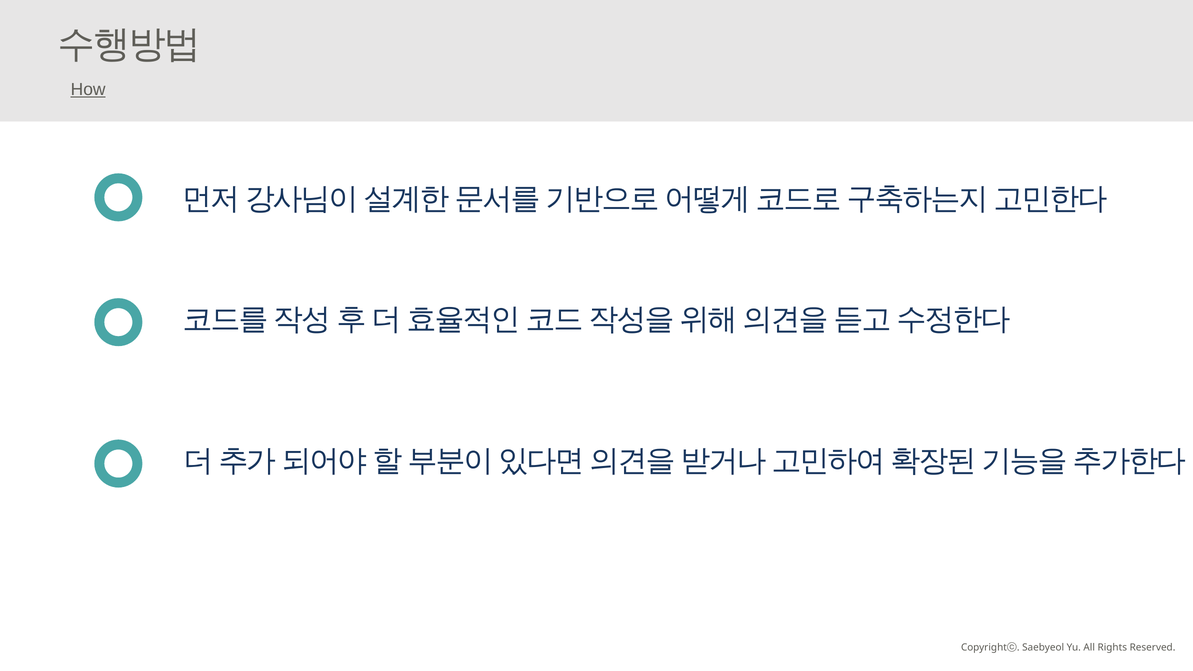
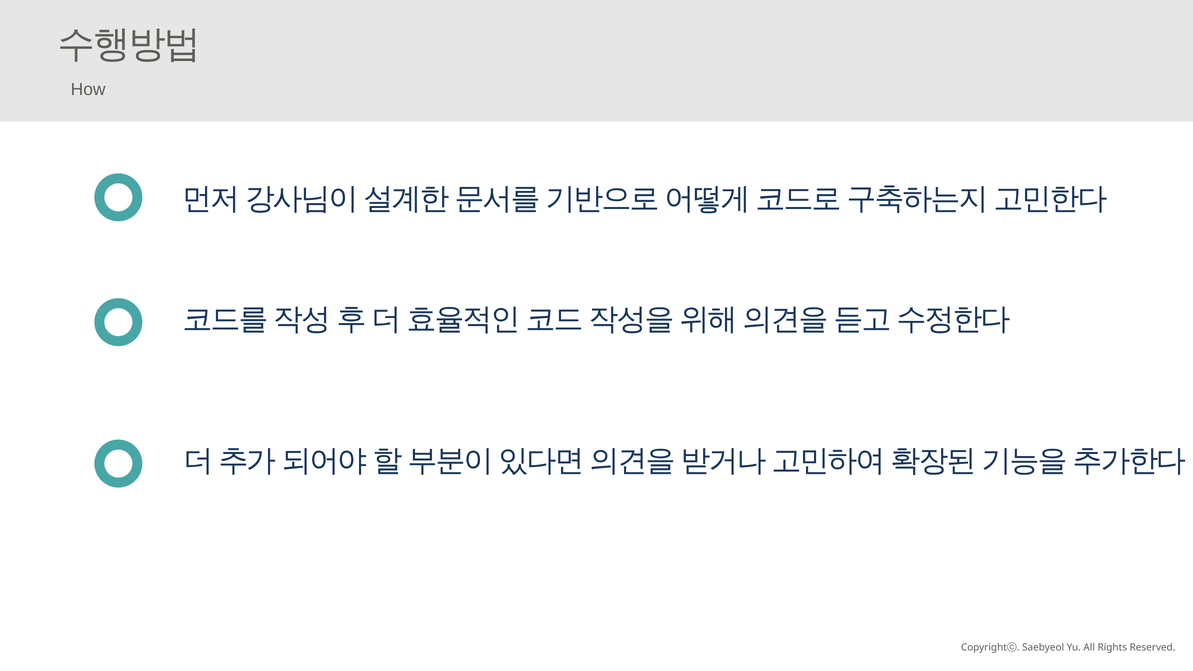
How underline: present -> none (88, 89)
